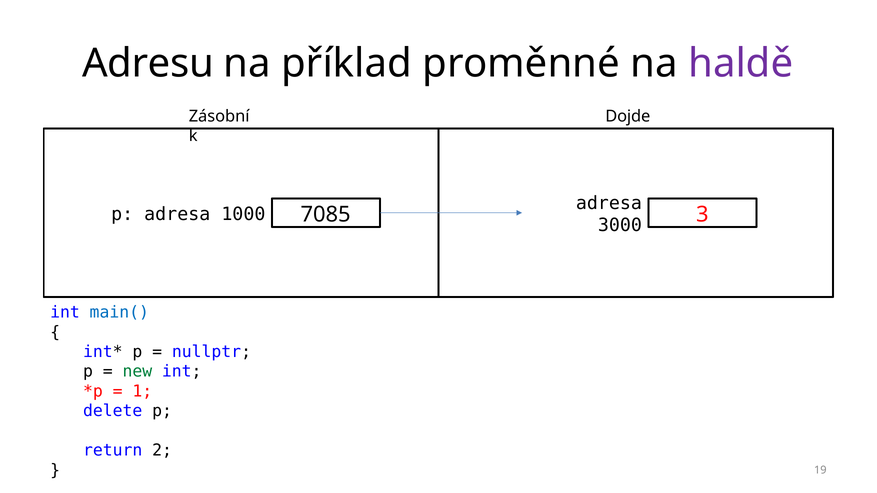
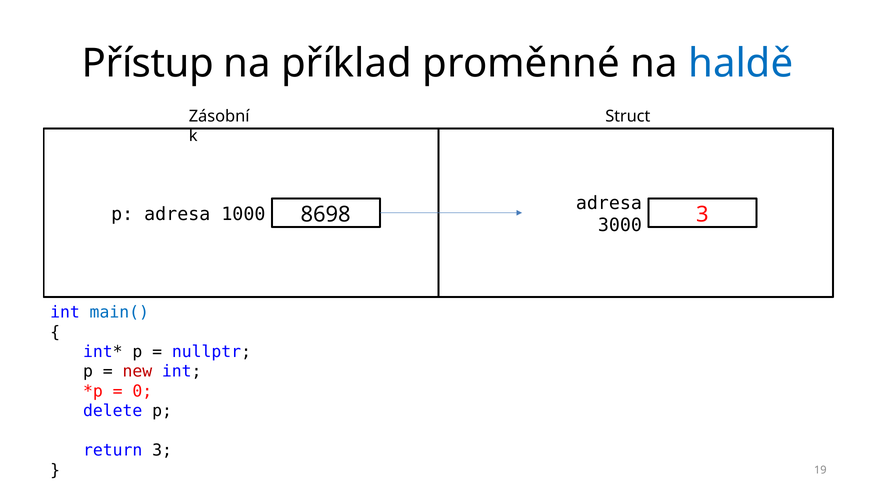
Adresu: Adresu -> Přístup (148, 64)
haldě colour: purple -> blue (741, 64)
Dojde: Dojde -> Struct (628, 116)
7085: 7085 -> 8698 (326, 214)
new colour: green -> red (137, 372)
1: 1 -> 0 (142, 391)
return 2: 2 -> 3 (162, 451)
